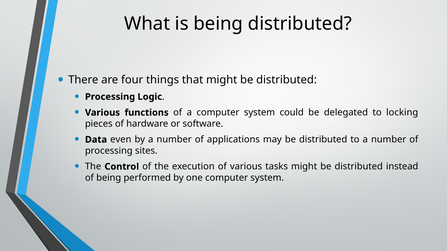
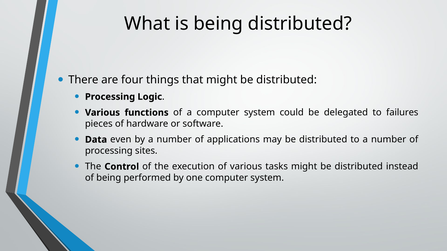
locking: locking -> failures (402, 113)
